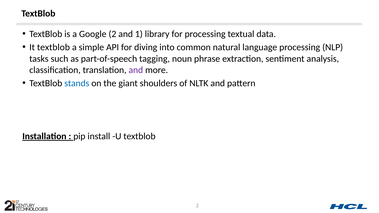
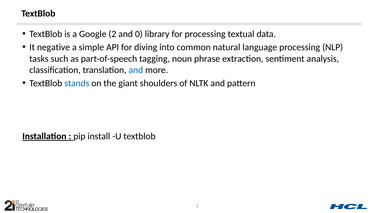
1: 1 -> 0 (139, 34)
It textblob: textblob -> negative (53, 47)
and colour: purple -> blue (136, 70)
